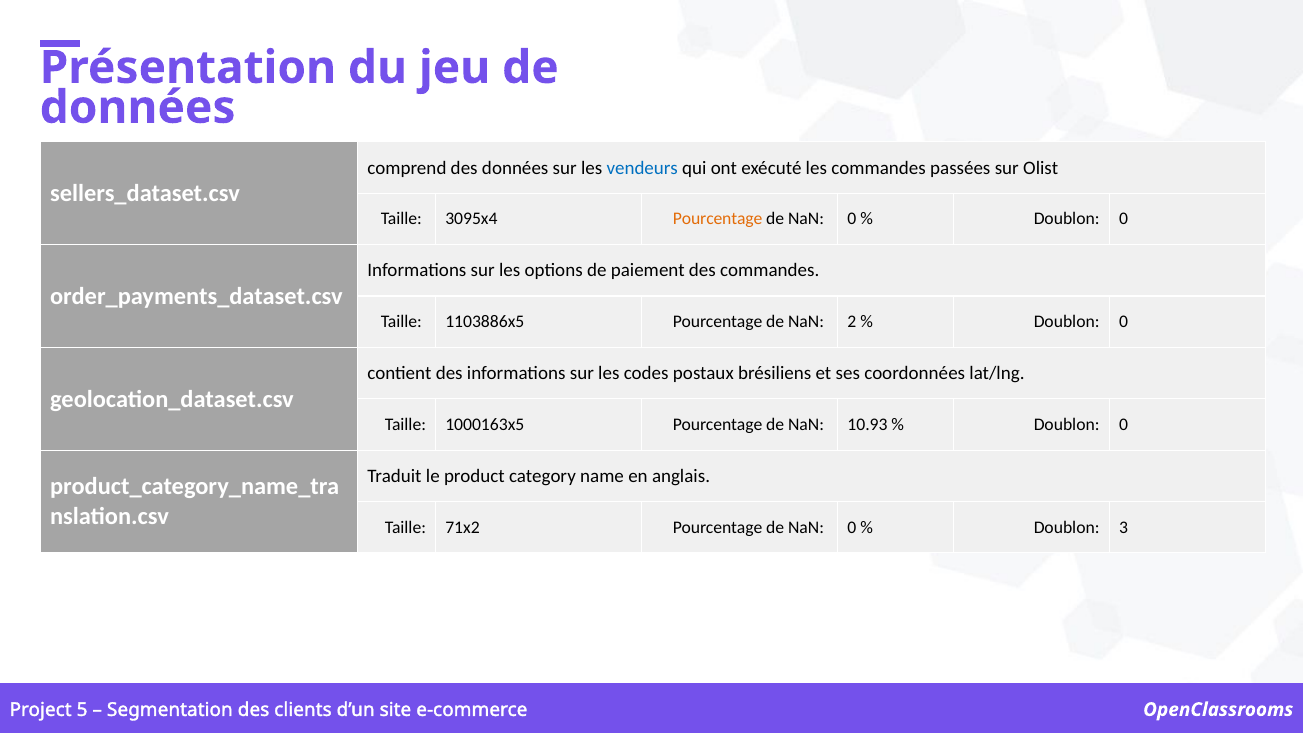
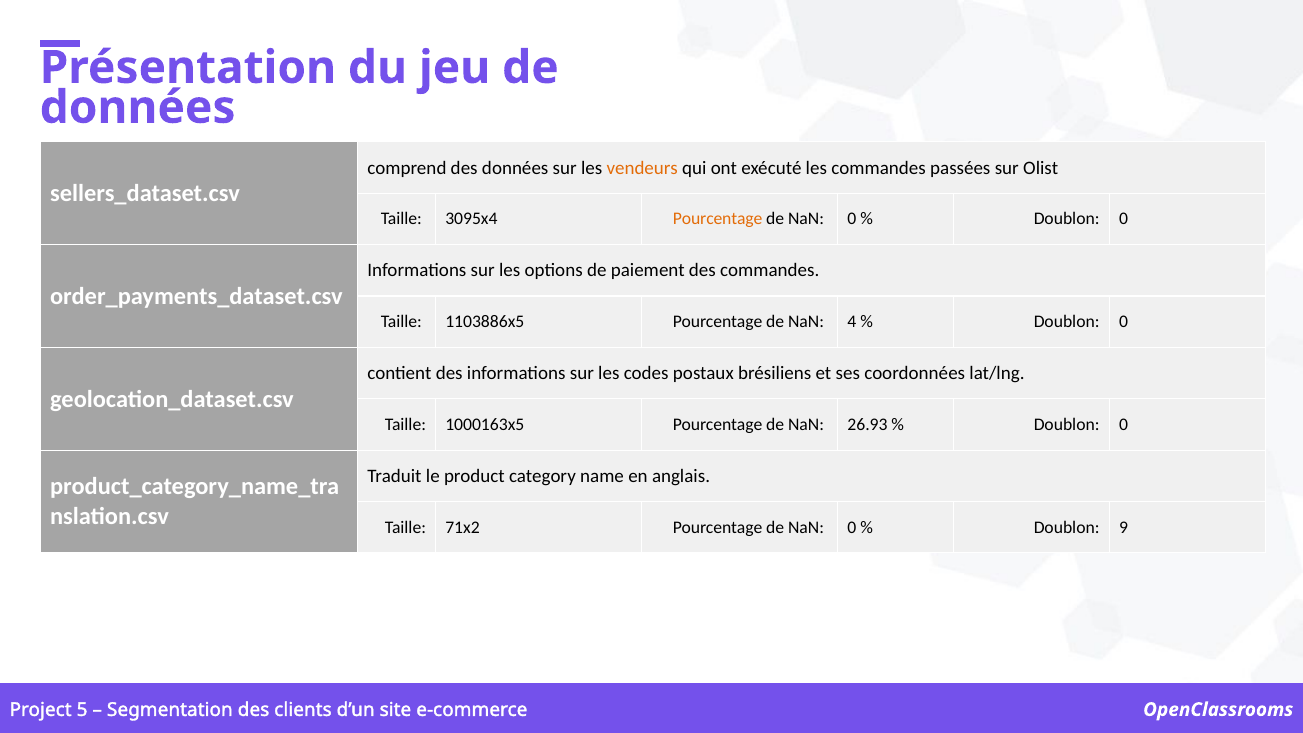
vendeurs colour: blue -> orange (642, 168)
2: 2 -> 4 (852, 322)
10.93: 10.93 -> 26.93 (868, 425)
3: 3 -> 9 (1124, 527)
